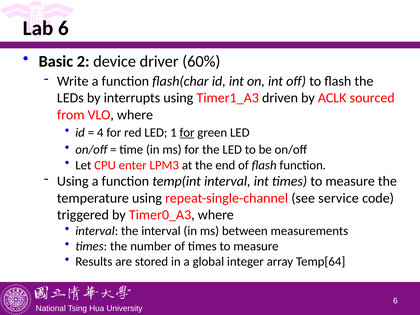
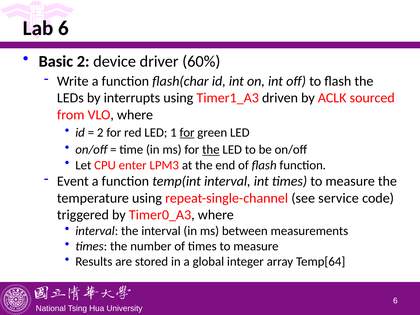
4: 4 -> 2 (100, 133)
the underline: none -> present (211, 150)
Using: Using -> Event (73, 181)
